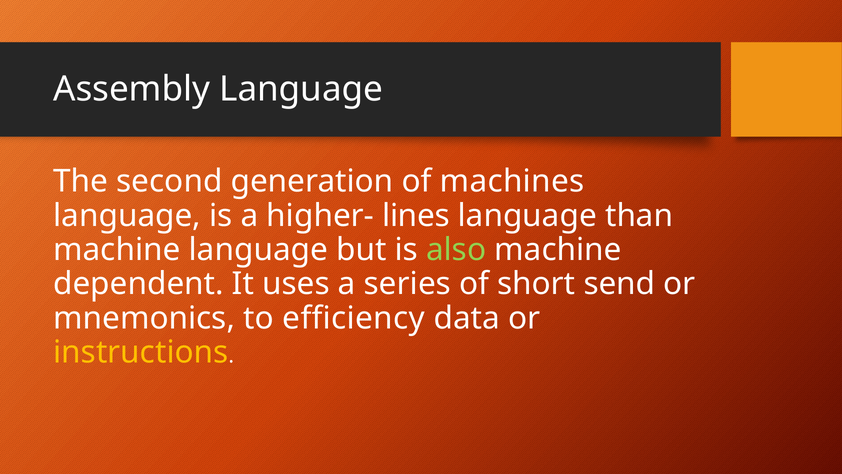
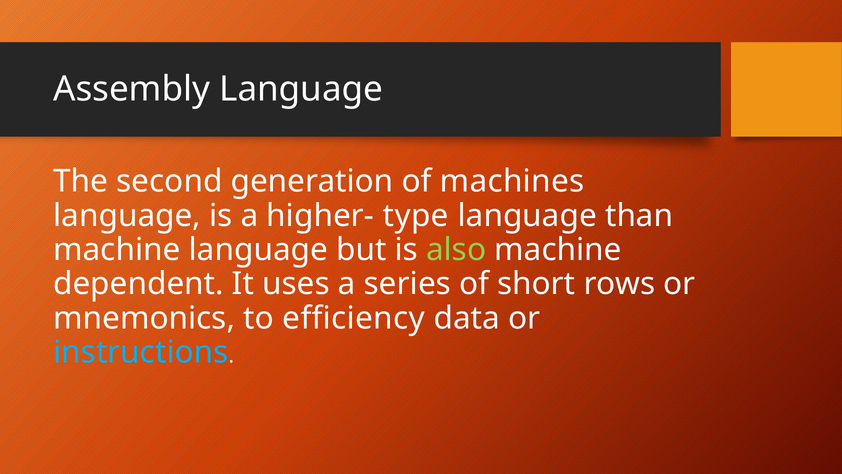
lines: lines -> type (416, 216)
send: send -> rows (619, 284)
instructions colour: yellow -> light blue (141, 352)
